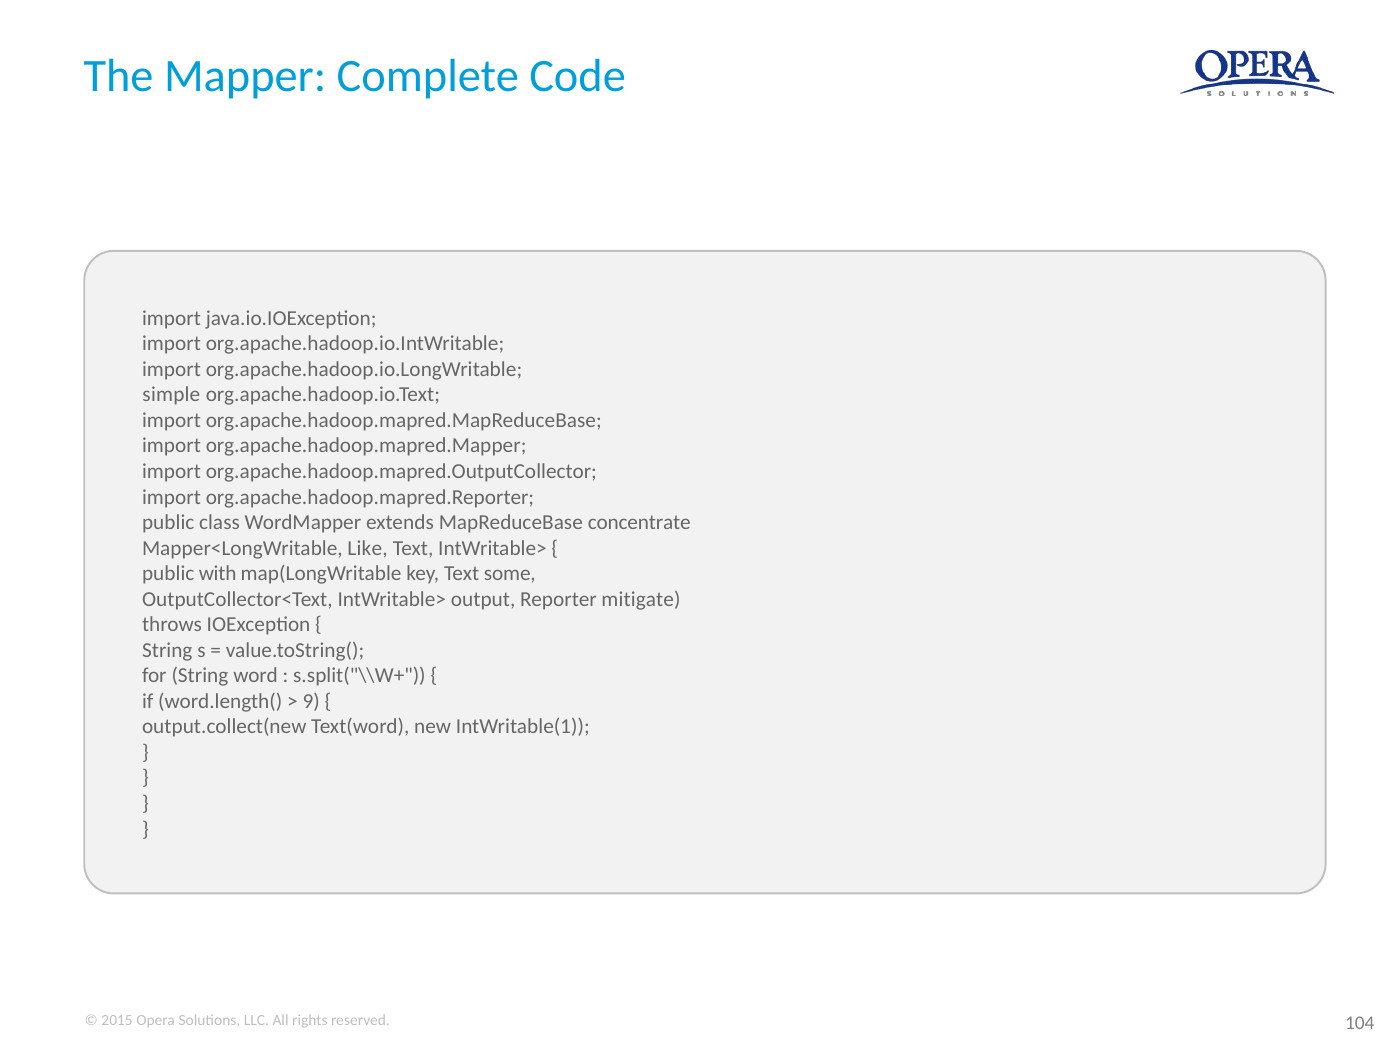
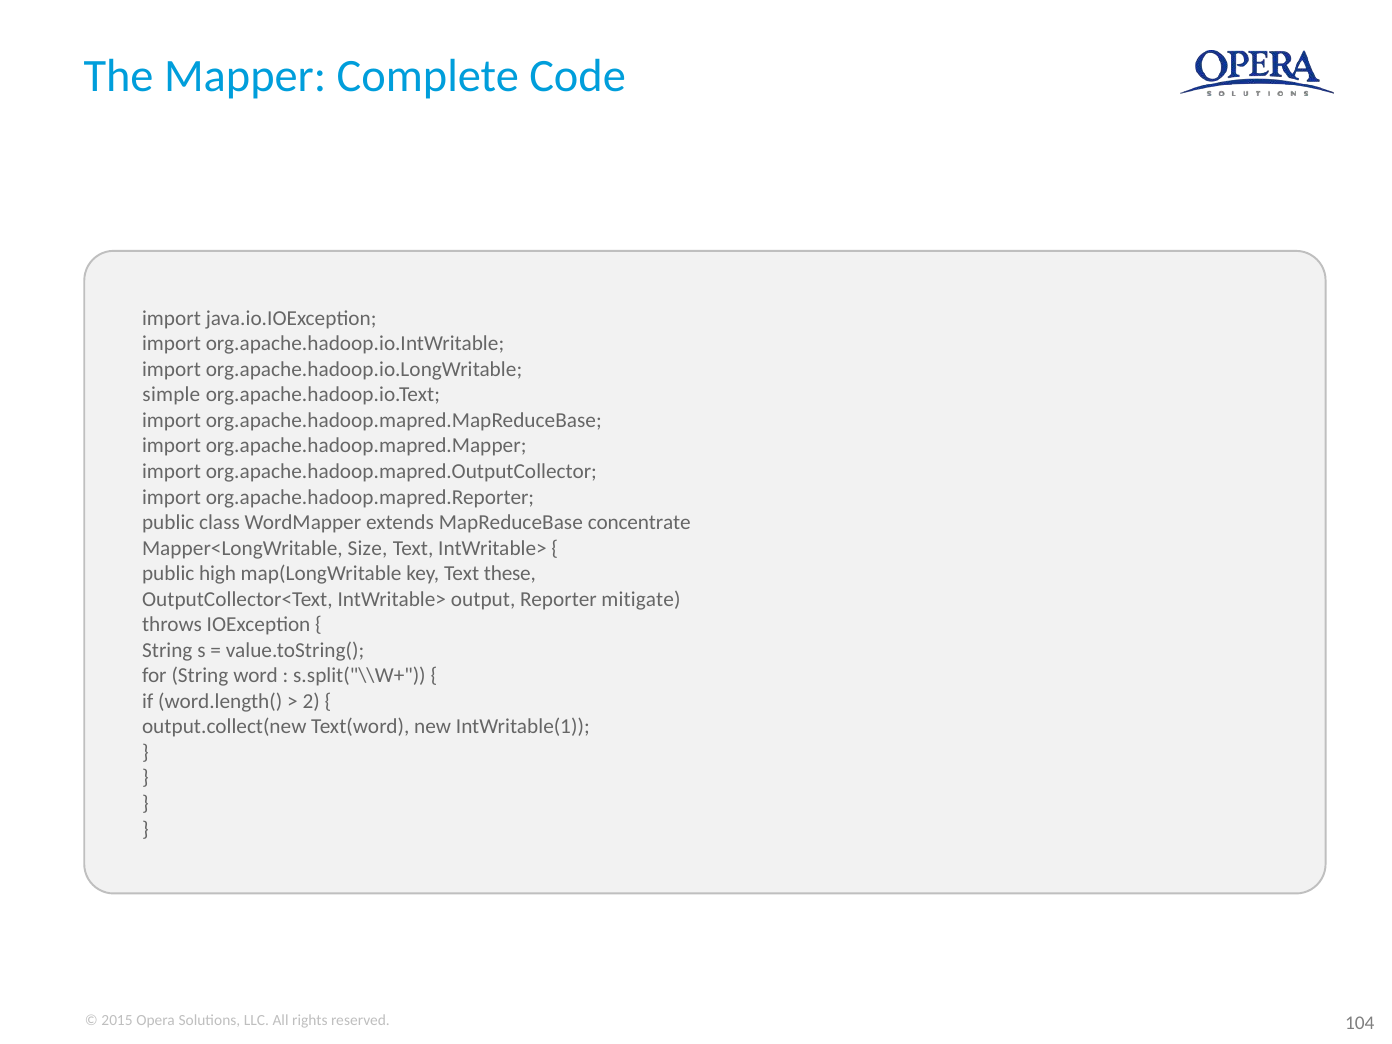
Like: Like -> Size (368, 548)
with: with -> high (218, 574)
some: some -> these (510, 574)
9: 9 -> 2 (311, 701)
